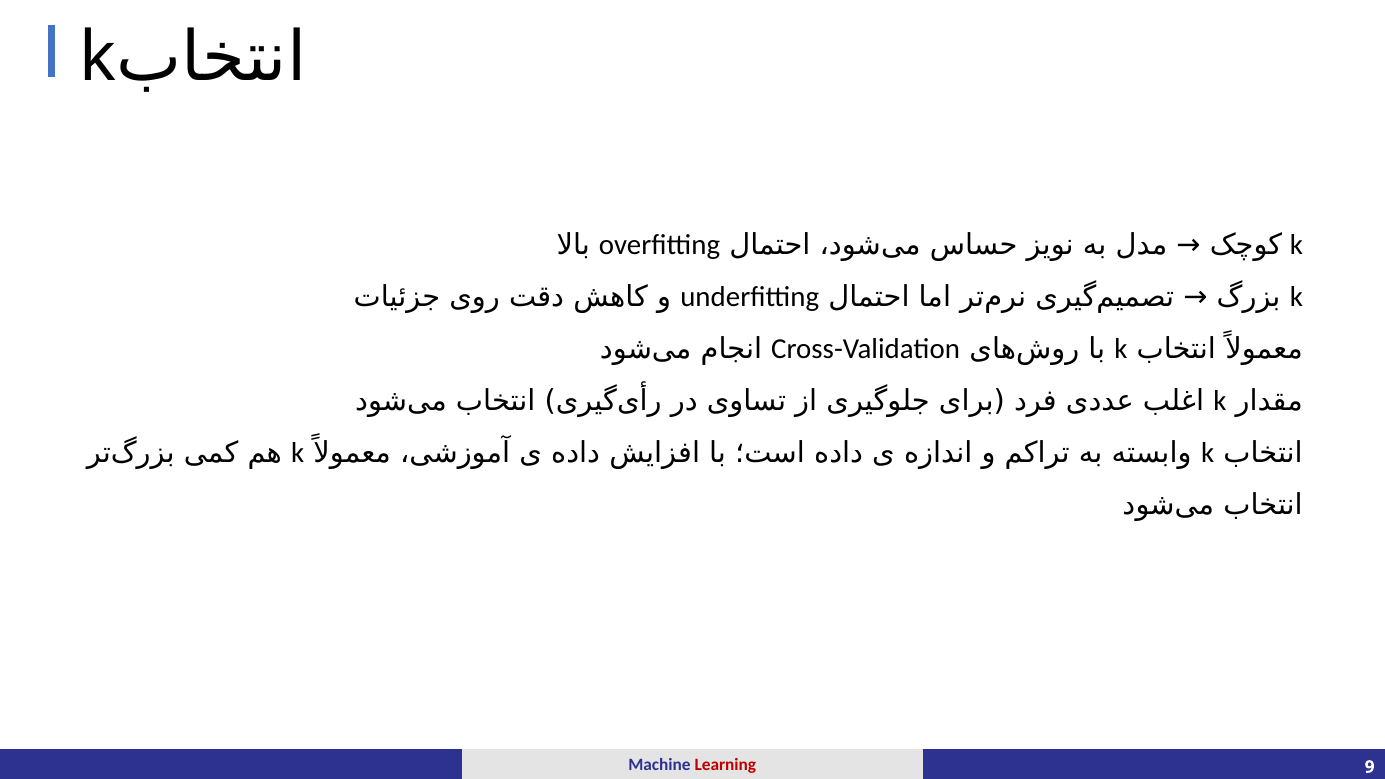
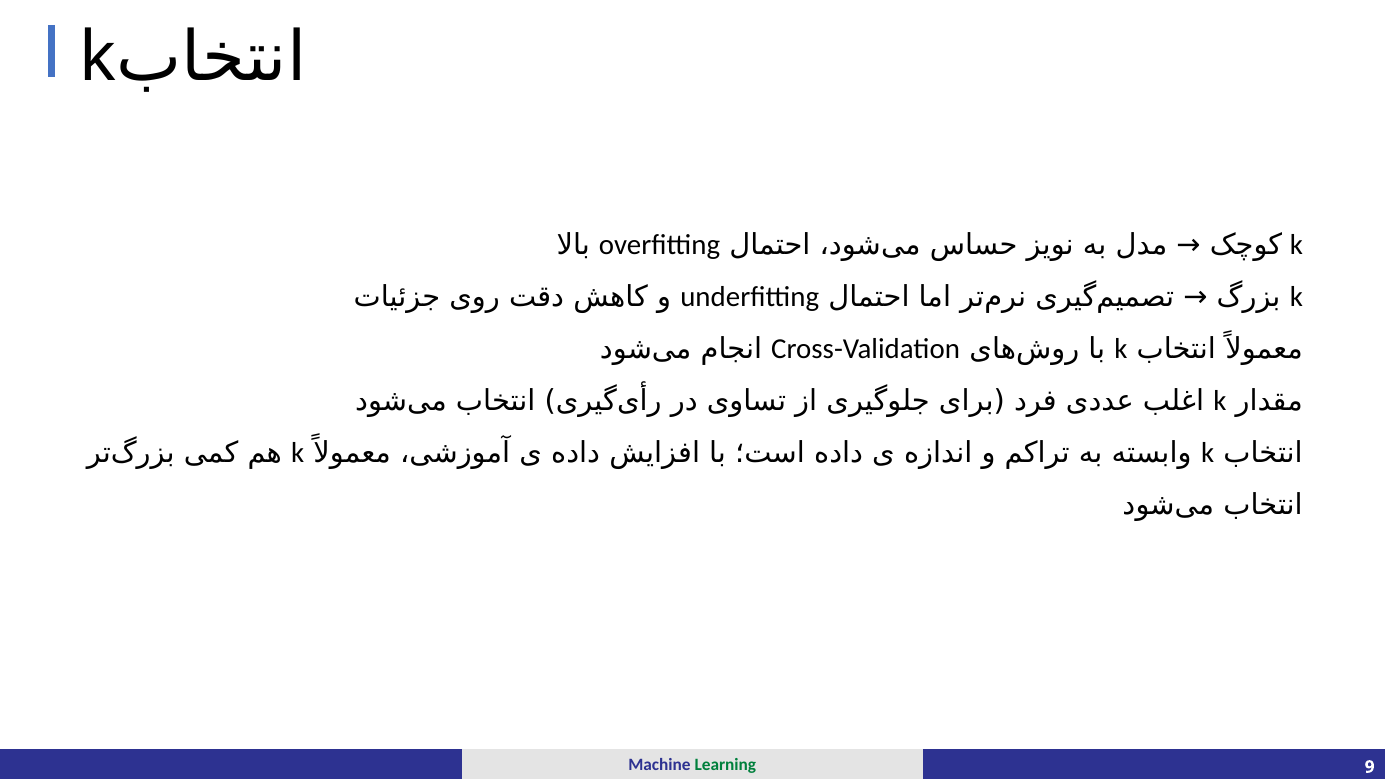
Learning colour: red -> green (725, 765)
